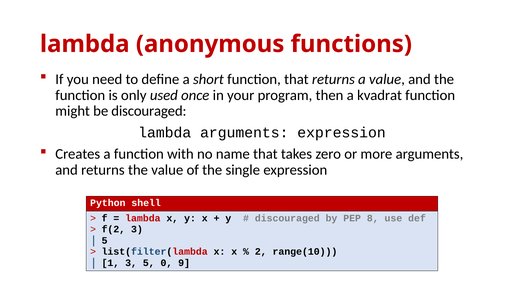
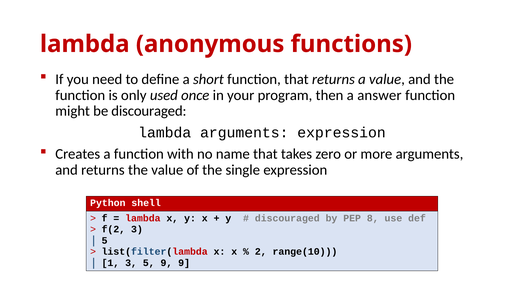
kvadrat: kvadrat -> answer (379, 95)
5 0: 0 -> 9 (166, 263)
